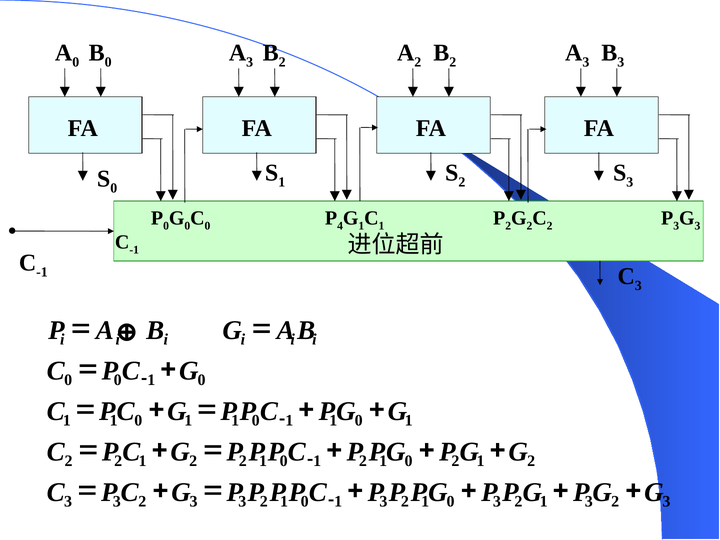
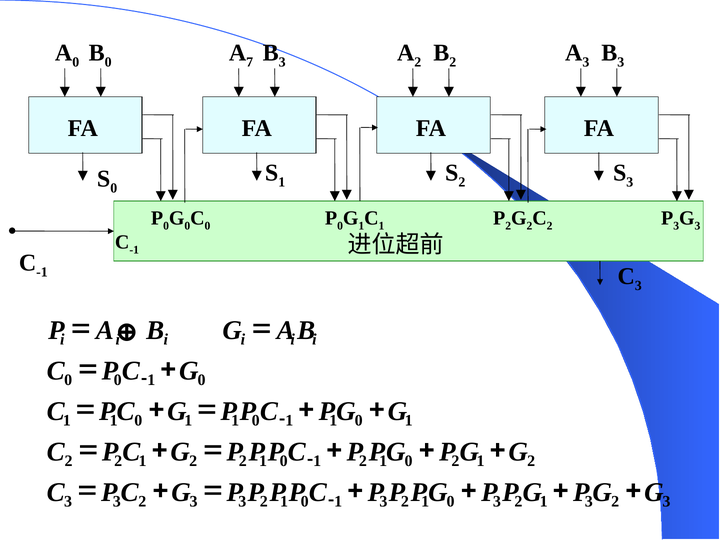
0 A 3: 3 -> 7 (250, 62)
2: 2 -> 3 (282, 62)
4: 4 -> 0 (340, 226)
